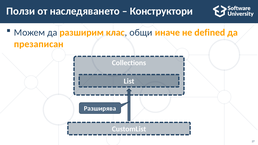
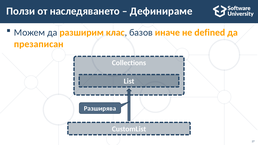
Конструктори: Конструктори -> Дефинираме (161, 11)
общи: общи -> базов (141, 33)
